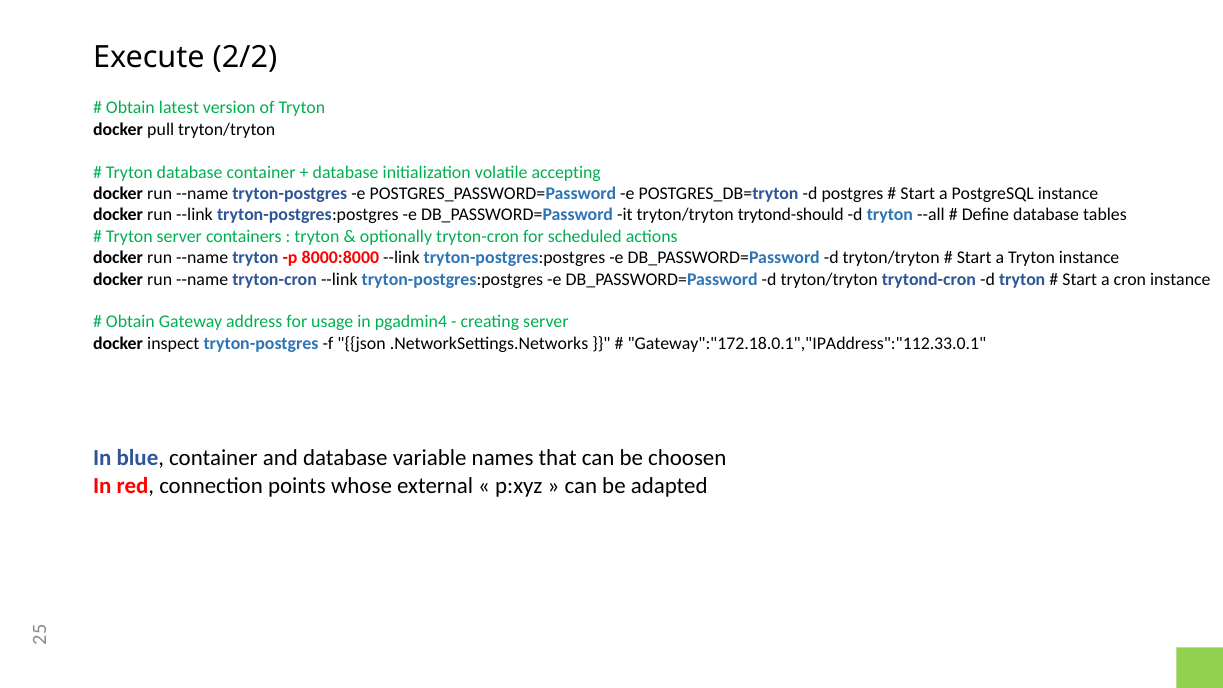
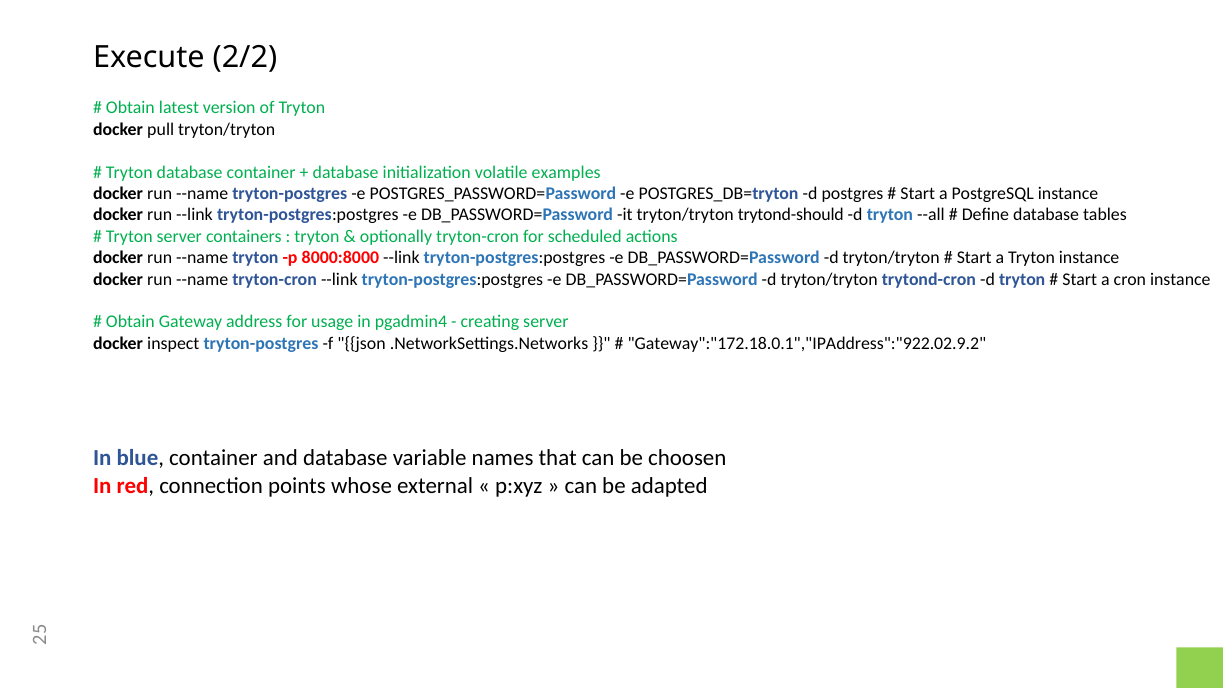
accepting: accepting -> examples (566, 172)
Gateway":"172.18.0.1","IPAddress":"112.33.0.1: Gateway":"172.18.0.1","IPAddress":"112.33.0.1 -> Gateway":"172.18.0.1","IPAddress":"922.02.9.2 (807, 343)
